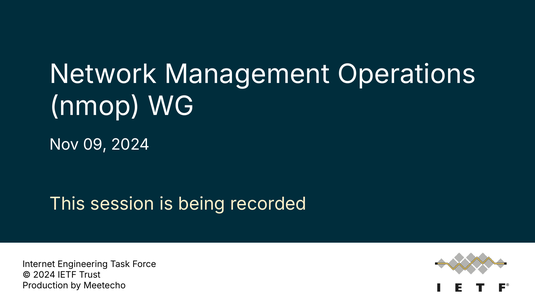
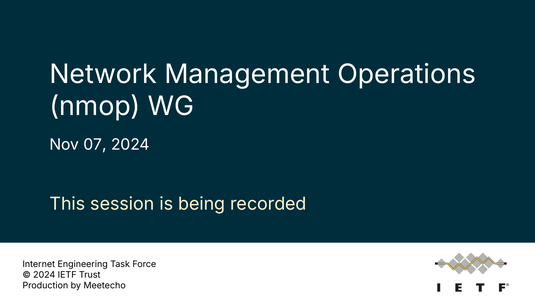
09: 09 -> 07 (95, 145)
